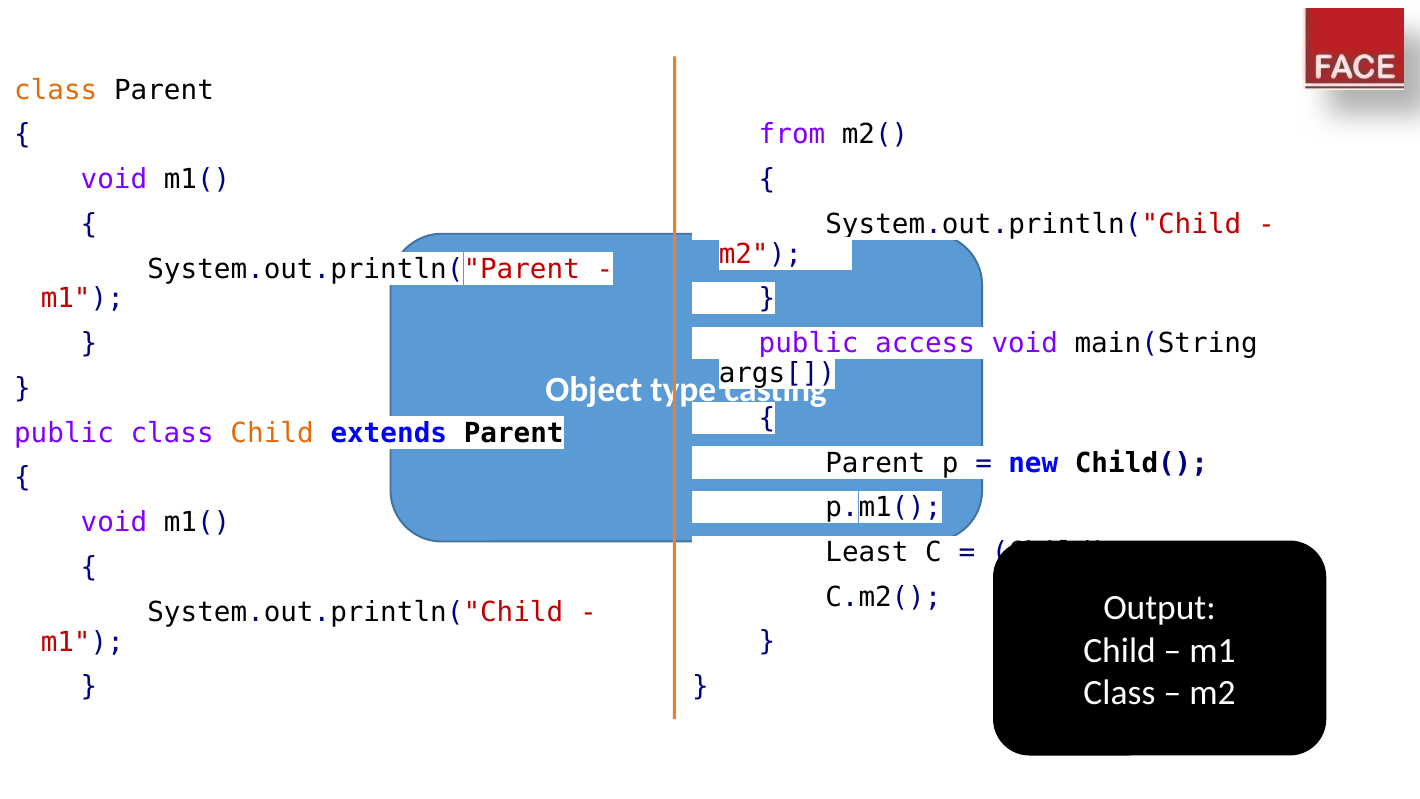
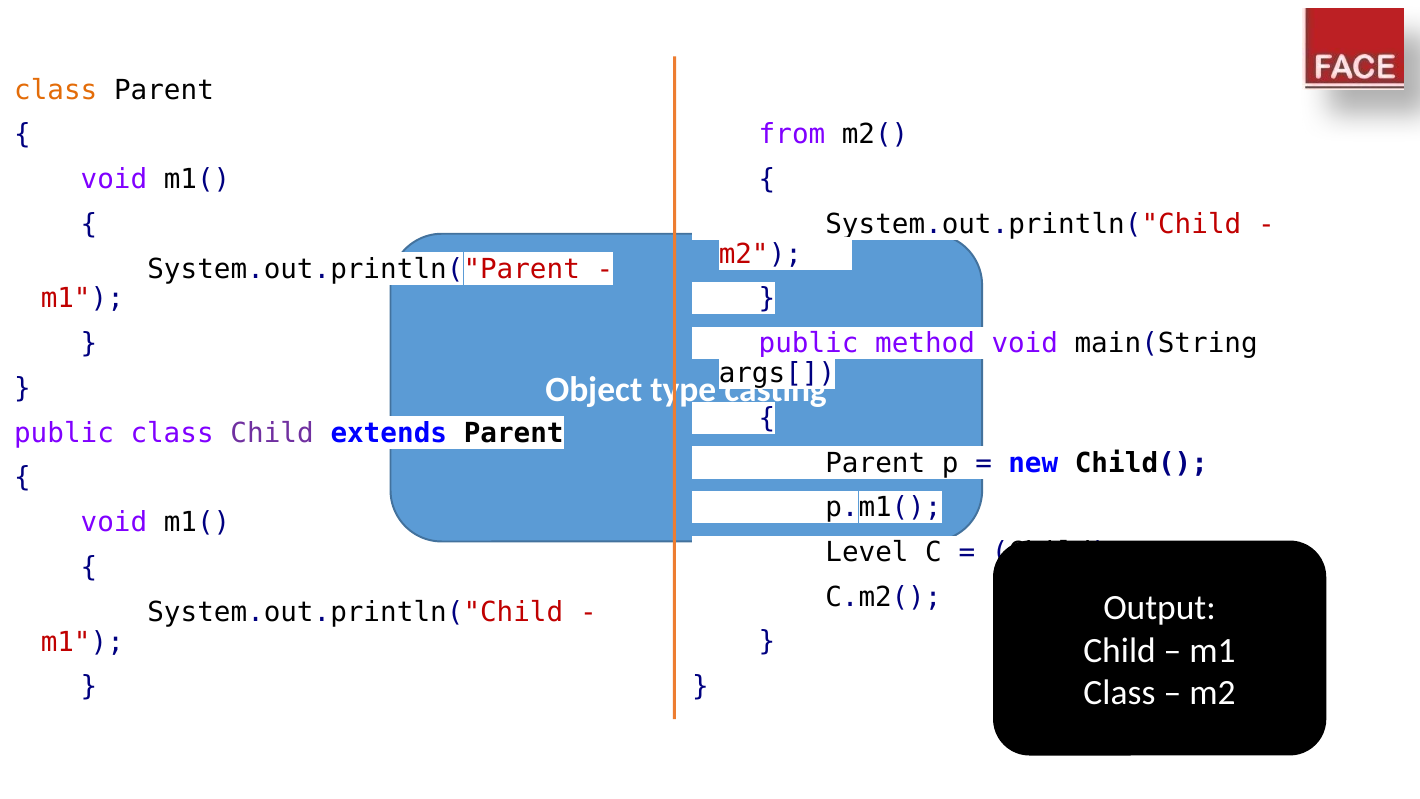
access: access -> method (925, 343)
Child colour: orange -> purple (272, 433)
Least: Least -> Level (867, 552)
